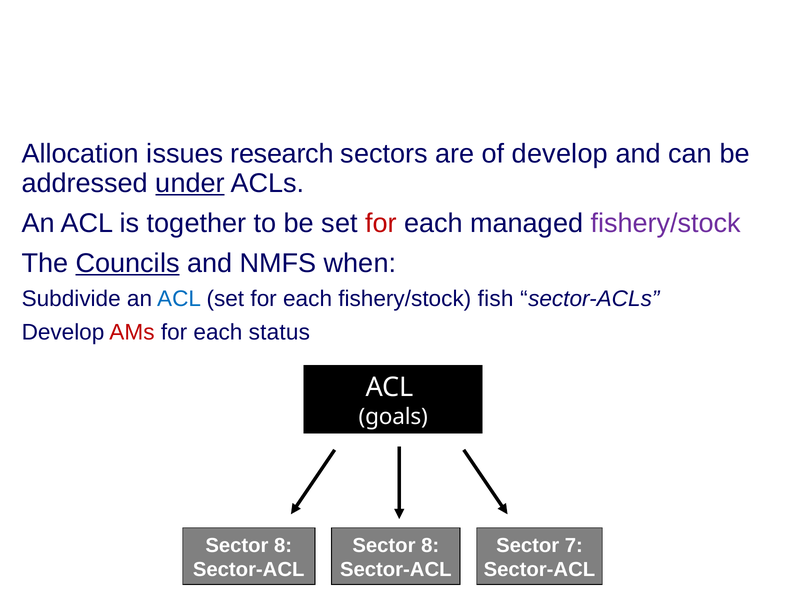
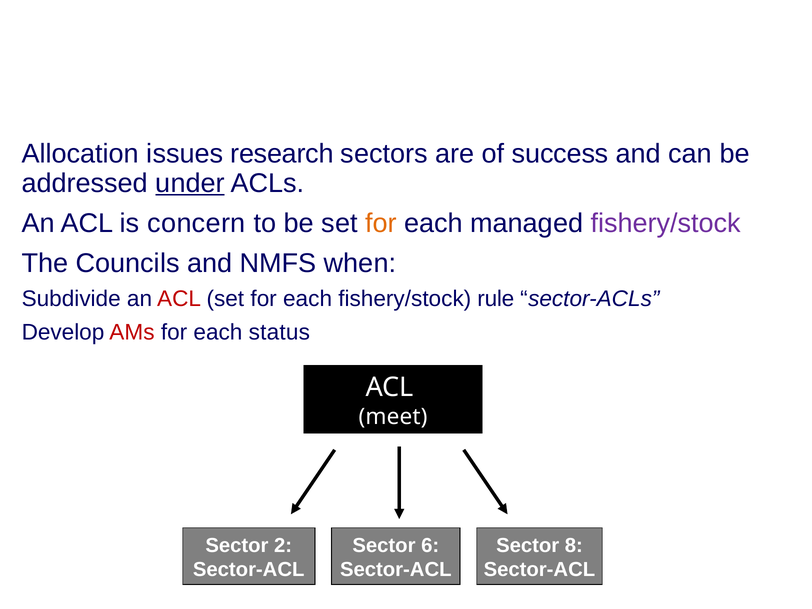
of develop: develop -> success (560, 154)
together: together -> concern (196, 223)
for colour: red -> orange (381, 223)
Councils underline: present -> none (128, 263)
ACL colour: blue -> red (179, 299)
fish: fish -> rule (496, 299)
goals: goals -> meet (393, 417)
8: 8 -> 2 (283, 545)
8: 8 -> 6 (430, 545)
7: 7 -> 8 (574, 545)
